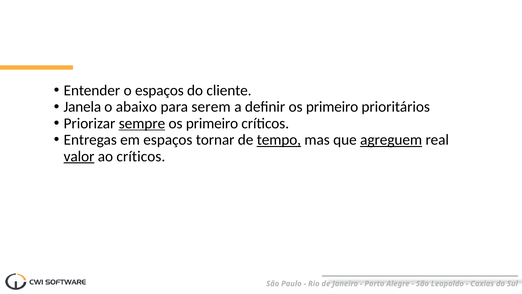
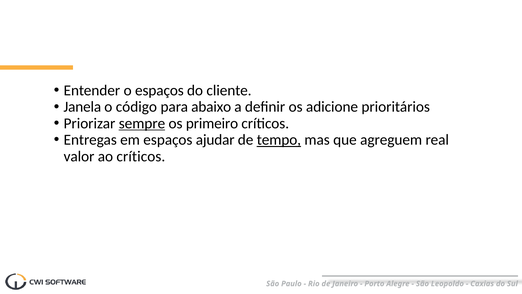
abaixo: abaixo -> código (136, 107)
serem: serem -> abaixo (211, 107)
definir os primeiro: primeiro -> adicione (332, 107)
tornar: tornar -> ajudar (215, 140)
agreguem underline: present -> none (391, 140)
valor underline: present -> none (79, 156)
